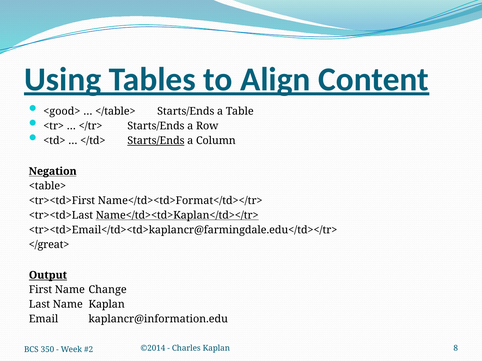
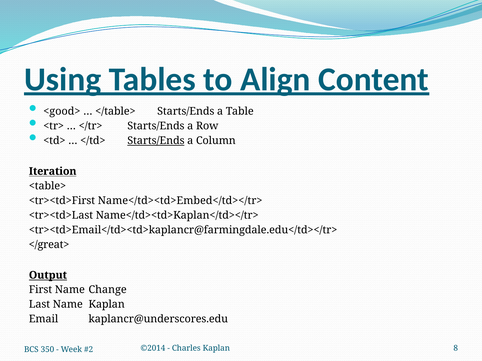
Negation: Negation -> Iteration (53, 172)
Name</td><td>Format</td></tr>: Name</td><td>Format</td></tr> -> Name</td><td>Embed</td></tr> (180, 201)
Name</td><td>Kaplan</td></tr> underline: present -> none (177, 216)
kaplancr@information.edu: kaplancr@information.edu -> kaplancr@underscores.edu (158, 320)
